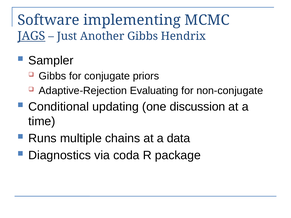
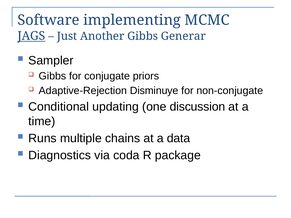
Hendrix: Hendrix -> Generar (183, 36)
Evaluating: Evaluating -> Disminuye (154, 91)
